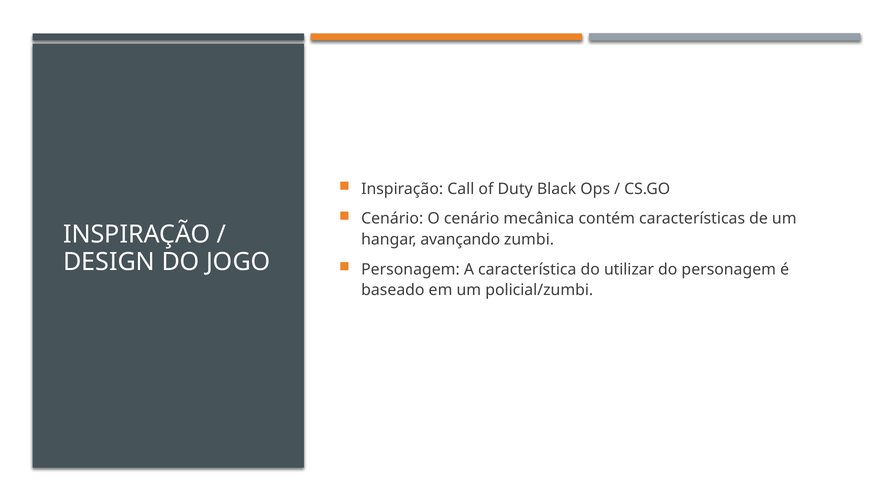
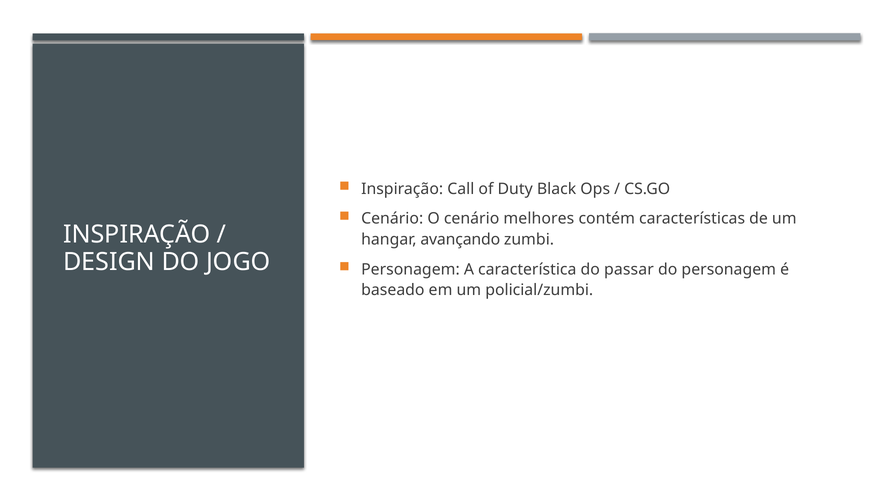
mecânica: mecânica -> melhores (539, 219)
utilizar: utilizar -> passar (629, 269)
